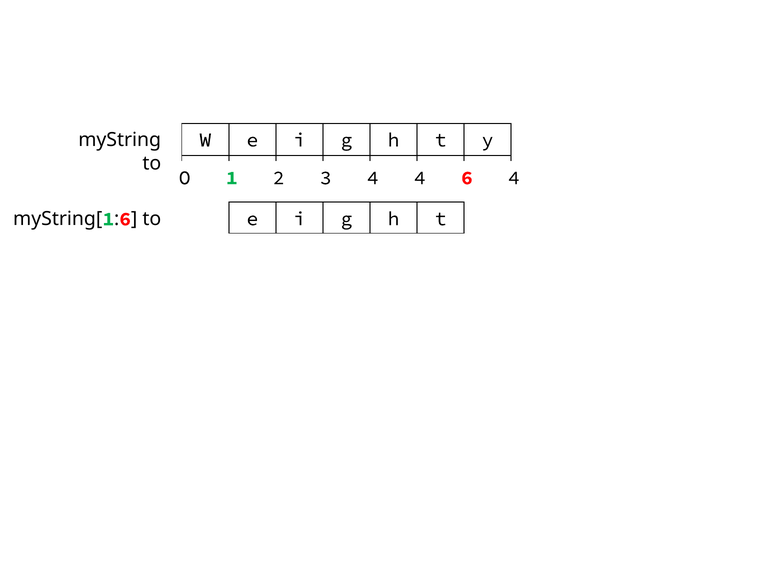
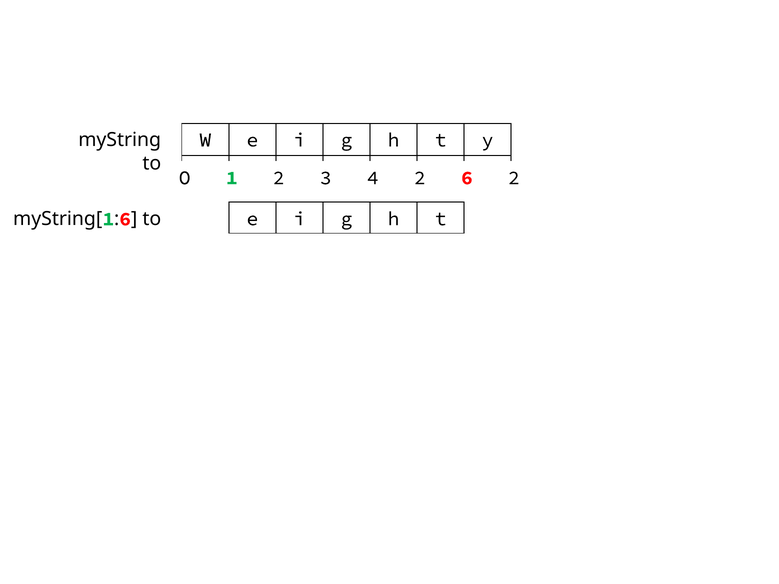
4 4: 4 -> 2 (420, 178)
6 4: 4 -> 2 (514, 178)
